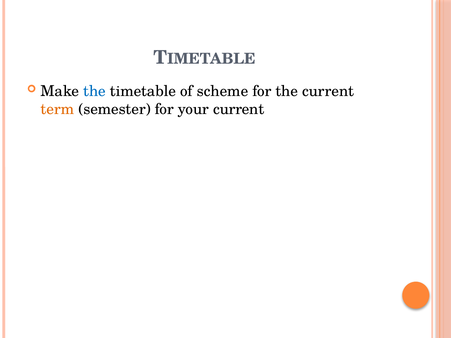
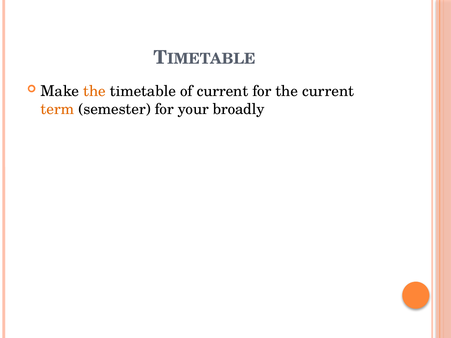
the colour: blue -> orange (95, 91)
of scheme: scheme -> current (223, 91)
your current: current -> broadly (239, 109)
